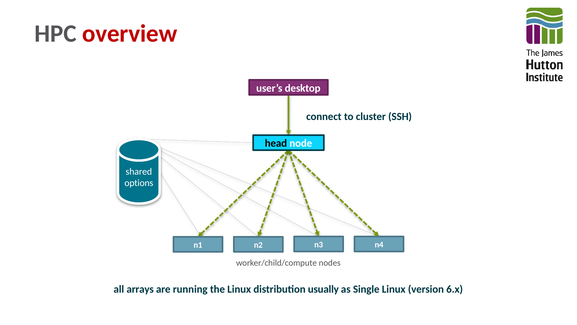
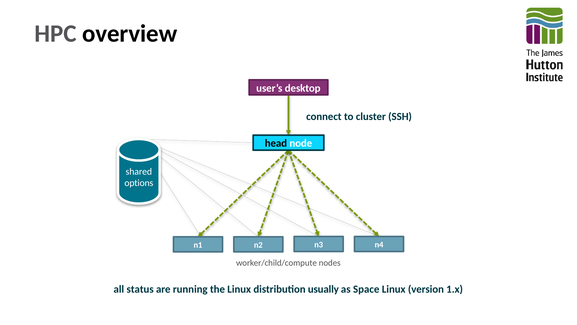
overview colour: red -> black (130, 34)
arrays: arrays -> status (140, 289)
Single: Single -> Space (366, 289)
6.x: 6.x -> 1.x (455, 289)
